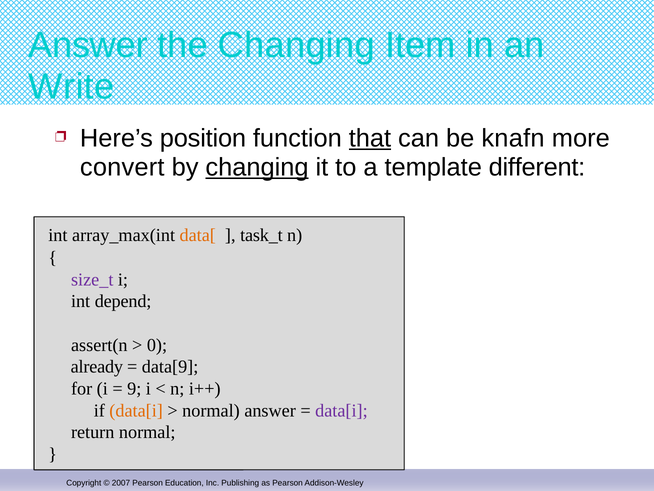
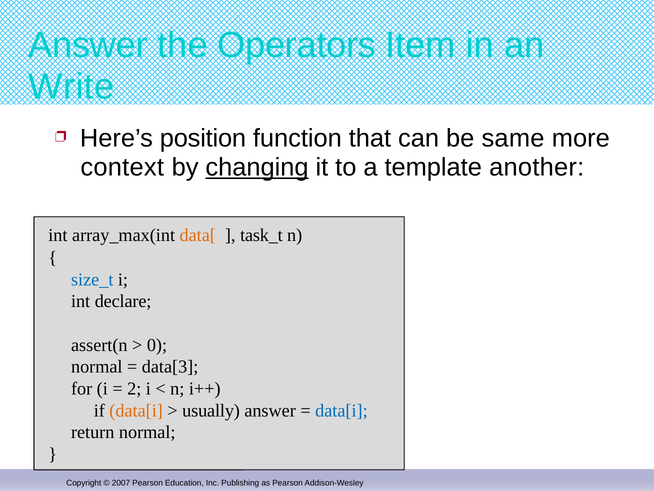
the Changing: Changing -> Operators (297, 45)
that underline: present -> none (370, 138)
knafn: knafn -> same (513, 138)
convert: convert -> context (122, 167)
different: different -> another (537, 167)
size_t colour: purple -> blue (92, 279)
depend: depend -> declare (123, 301)
already: already -> normal (97, 367)
data[9: data[9 -> data[3 (170, 367)
9: 9 -> 2 (134, 388)
normal: normal -> usually (211, 410)
data[i colour: purple -> blue (341, 410)
